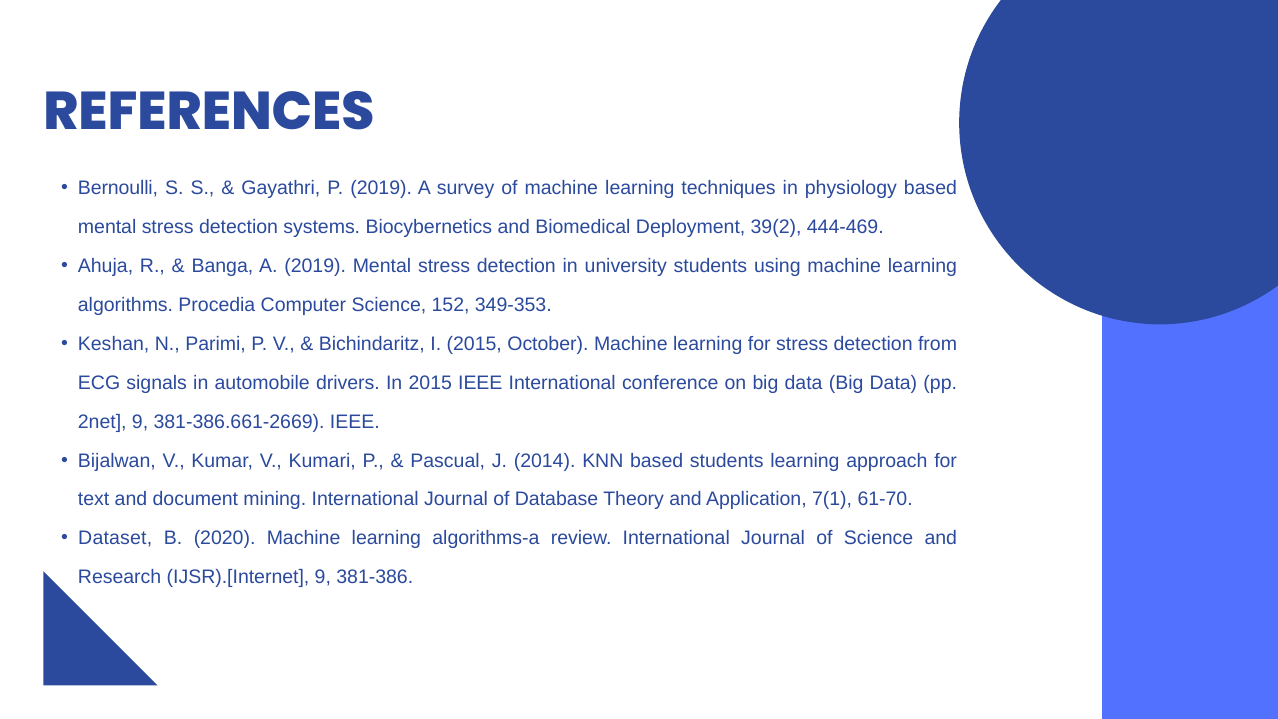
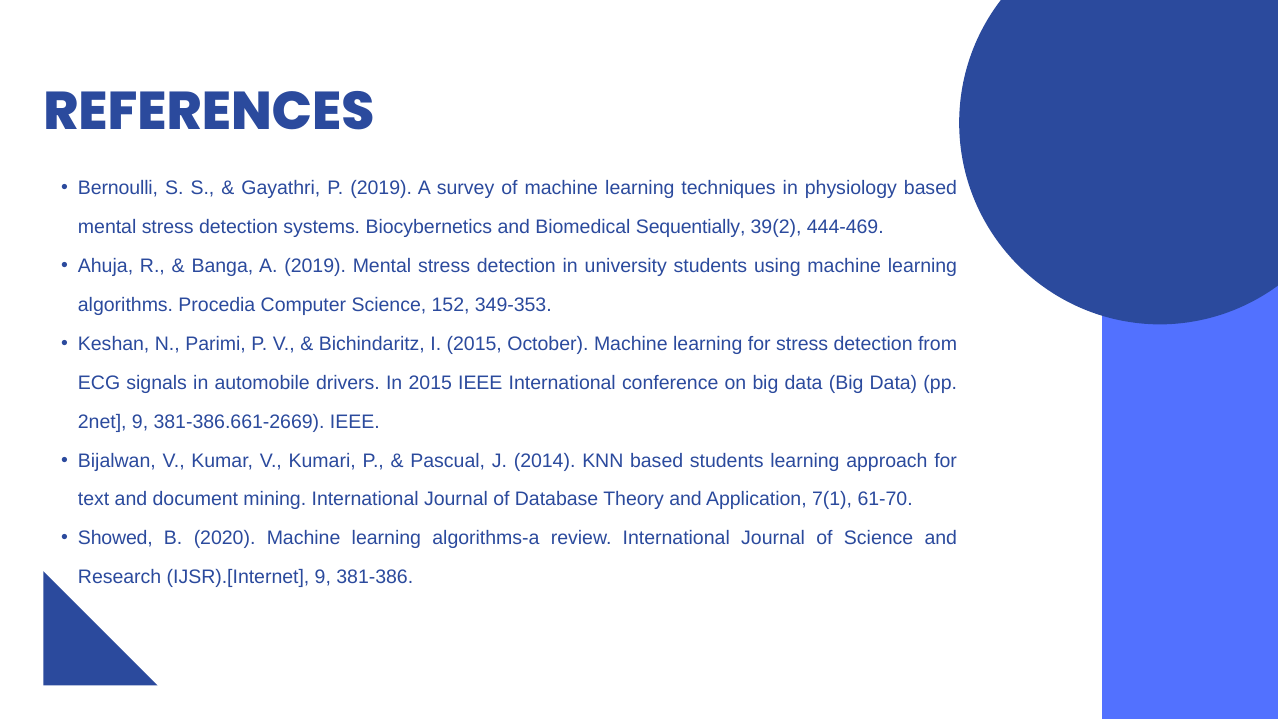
Deployment: Deployment -> Sequentially (691, 227)
Dataset: Dataset -> Showed (115, 538)
